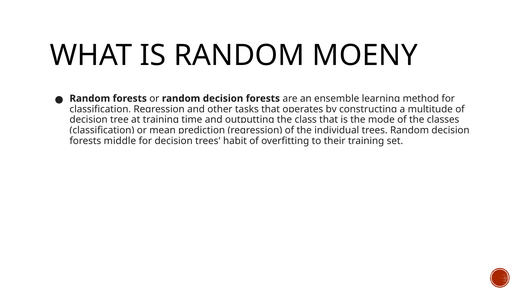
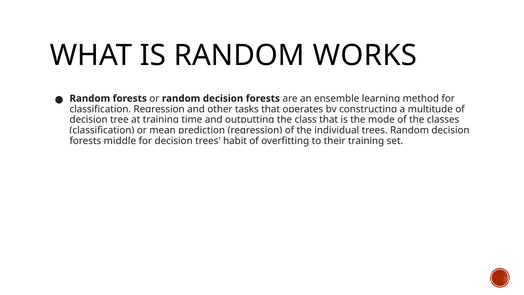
MOENY: MOENY -> WORKS (365, 55)
